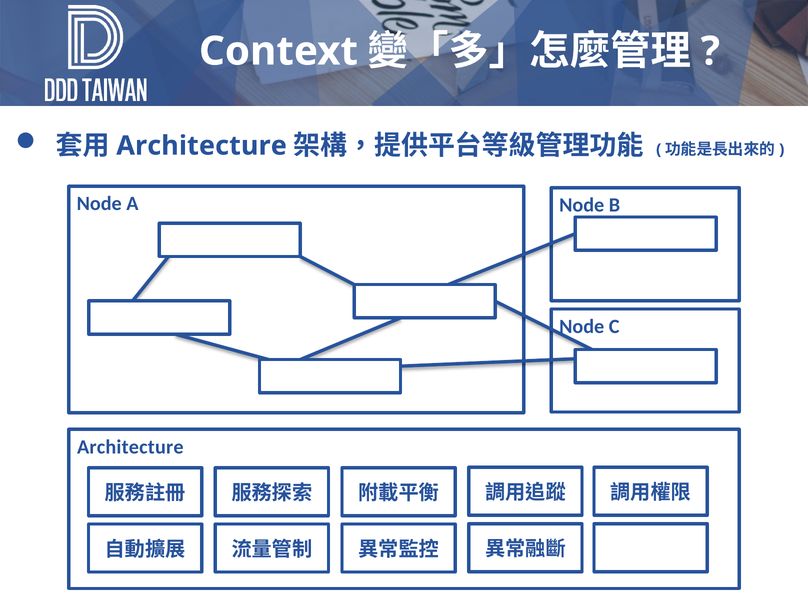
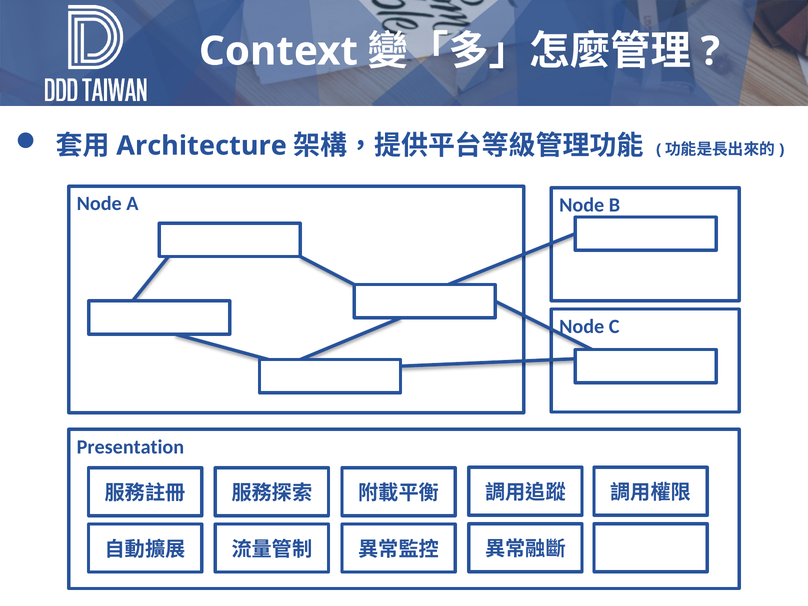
Architecture: Architecture -> Presentation (130, 447)
